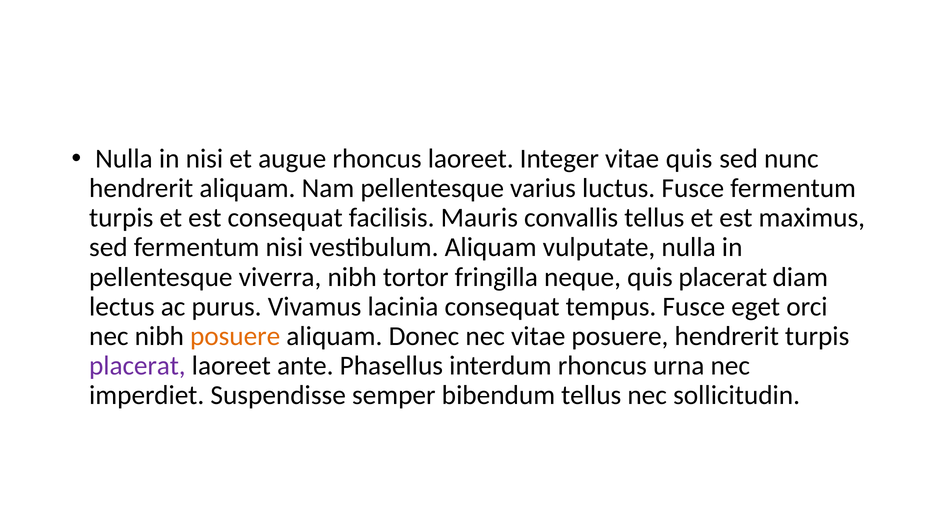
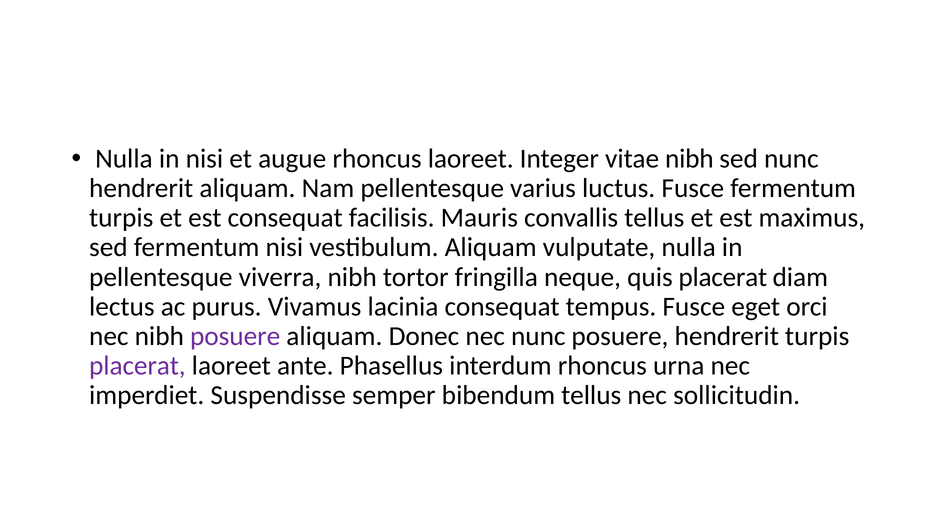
vitae quis: quis -> nibh (689, 159)
posuere colour: orange -> purple (235, 336)
nec vitae: vitae -> nunc (538, 336)
